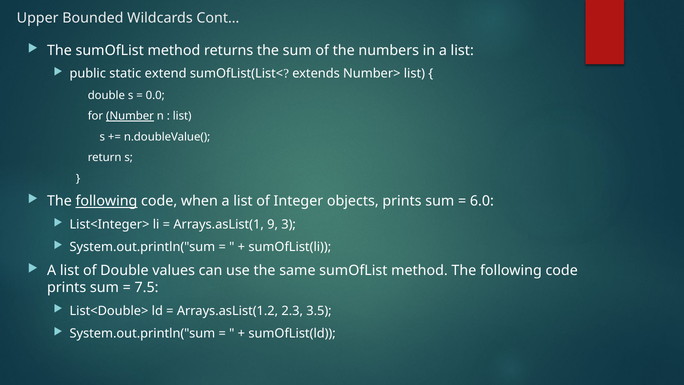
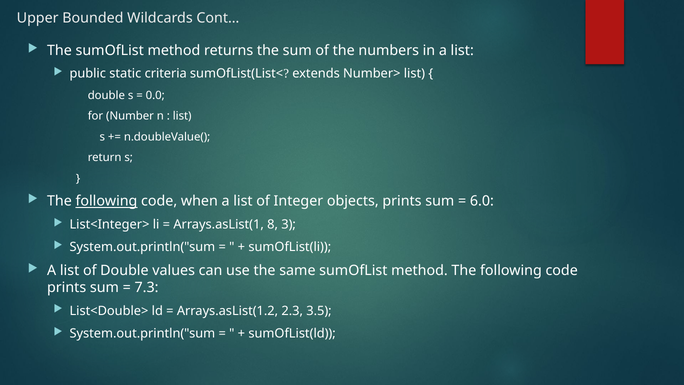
extend: extend -> criteria (166, 74)
Number underline: present -> none (130, 116)
9: 9 -> 8 (273, 224)
7.5: 7.5 -> 7.3 (147, 287)
